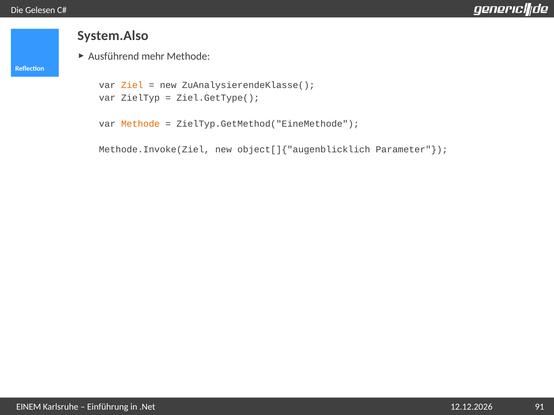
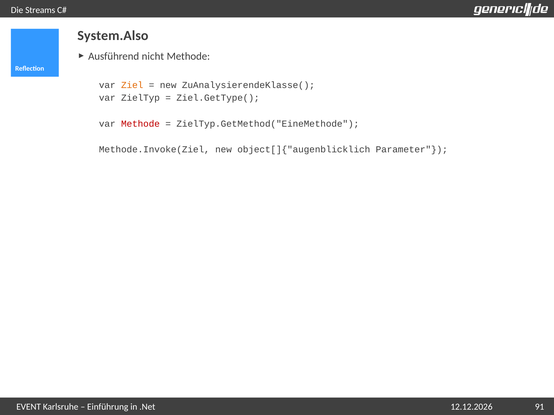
Gelesen: Gelesen -> Streams (40, 10)
mehr: mehr -> nicht (153, 56)
Methode colour: orange -> red (140, 124)
EINEM: EINEM -> EVENT (29, 407)
